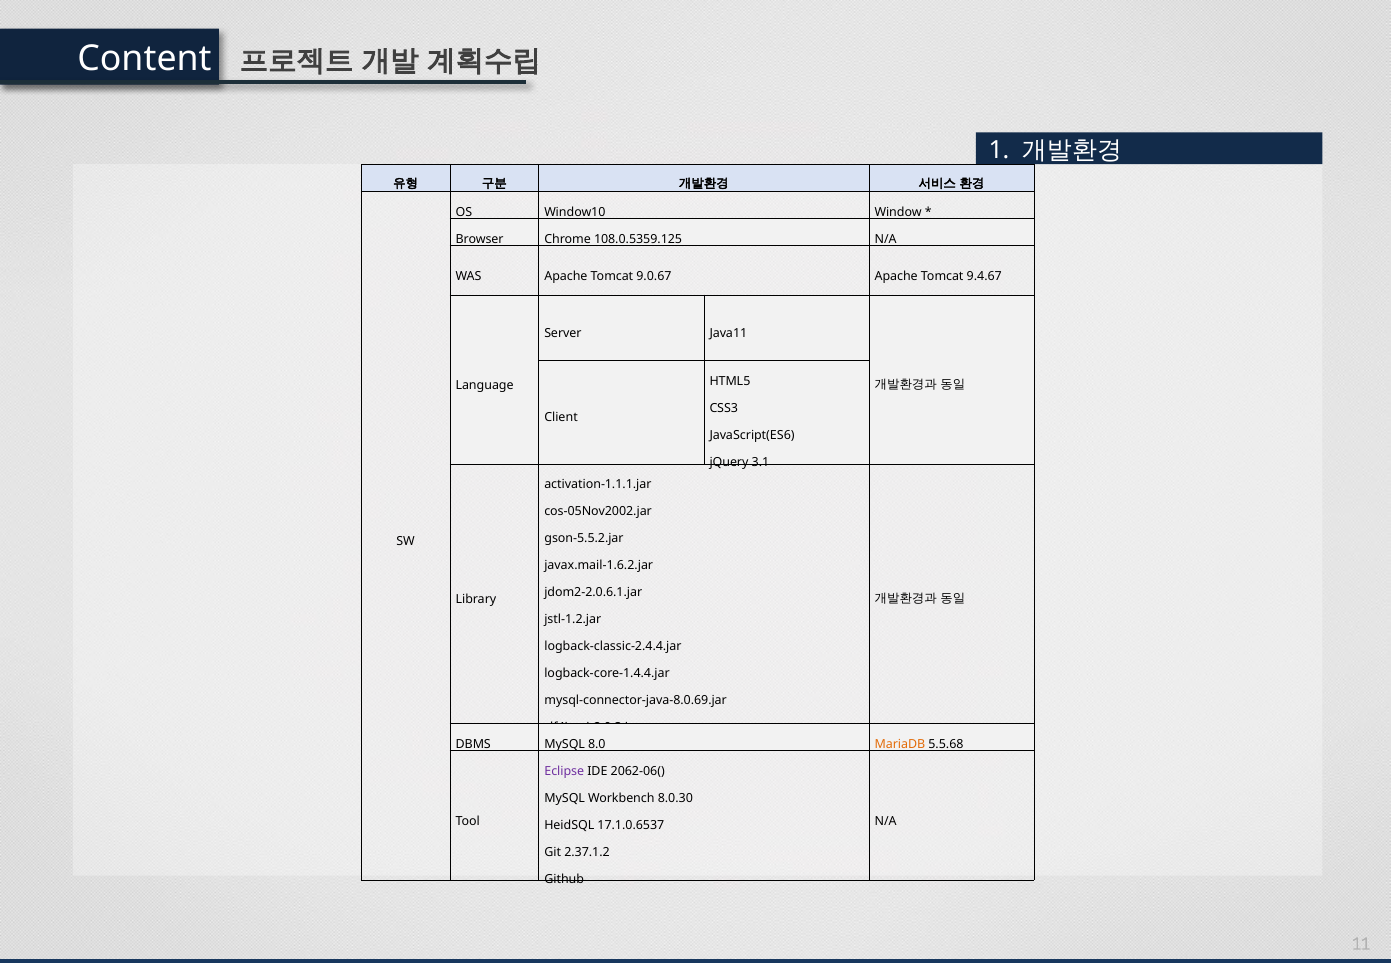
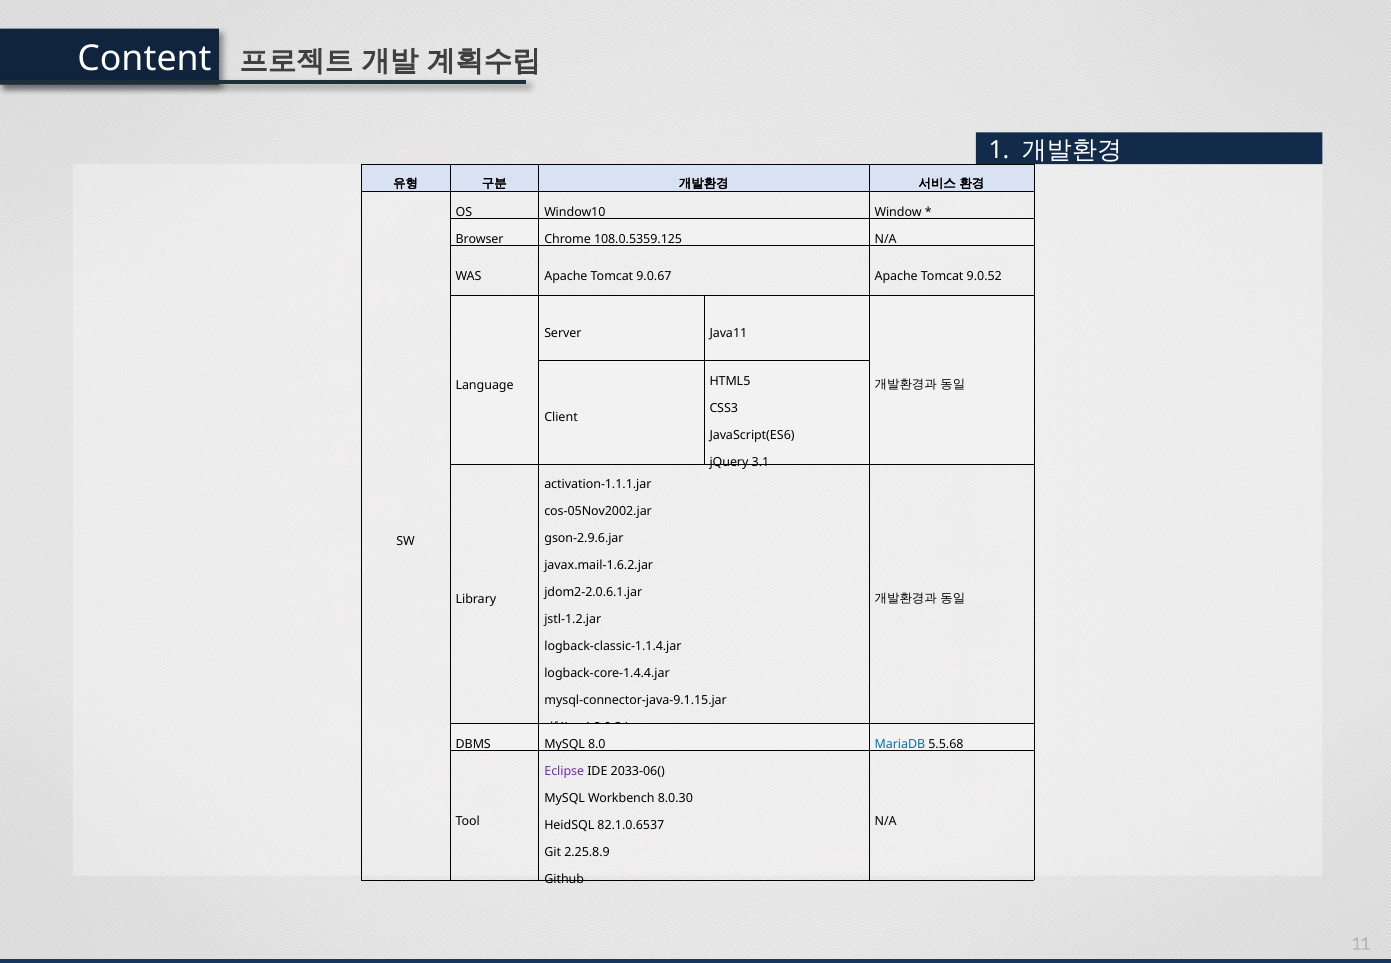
9.4.67: 9.4.67 -> 9.0.52 (984, 276)
gson-5.5.2.jar: gson-5.5.2.jar -> gson-2.9.6.jar (584, 539)
logback-classic-2.4.4.jar: logback-classic-2.4.4.jar -> logback-classic-1.1.4.jar (613, 647)
mysql-connector-java-8.0.69.jar: mysql-connector-java-8.0.69.jar -> mysql-connector-java-9.1.15.jar (636, 701)
MariaDB colour: orange -> blue (900, 744)
2062-06(: 2062-06( -> 2033-06( (638, 771)
17.1.0.6537: 17.1.0.6537 -> 82.1.0.6537 (631, 825)
2.37.1.2: 2.37.1.2 -> 2.25.8.9 (587, 852)
